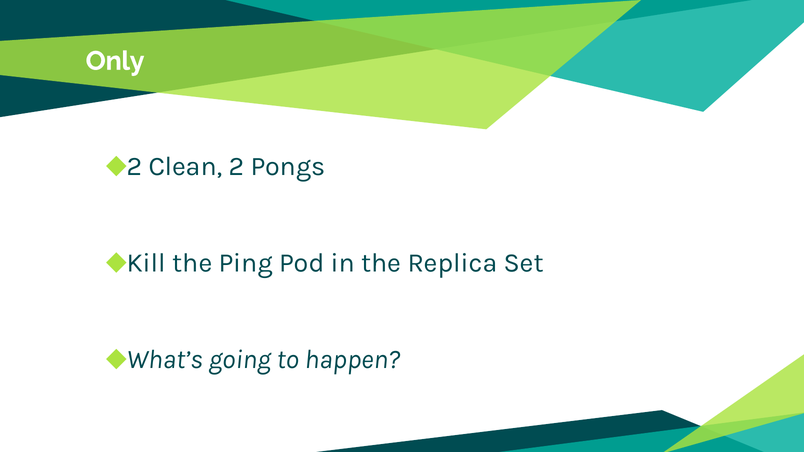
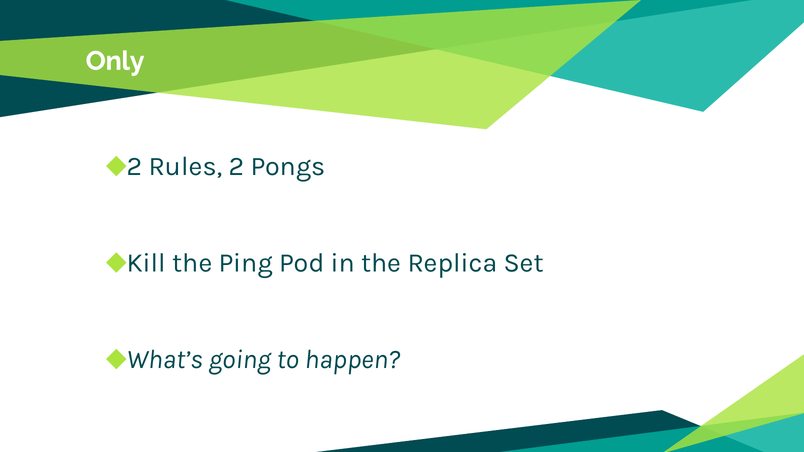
Clean: Clean -> Rules (185, 167)
